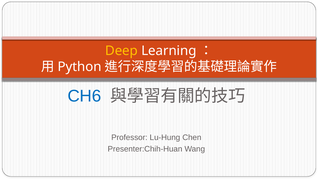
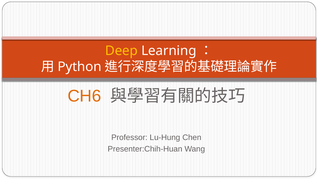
CH6 colour: blue -> orange (84, 96)
